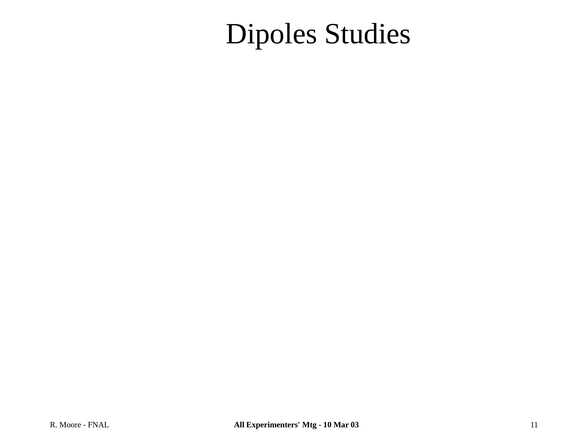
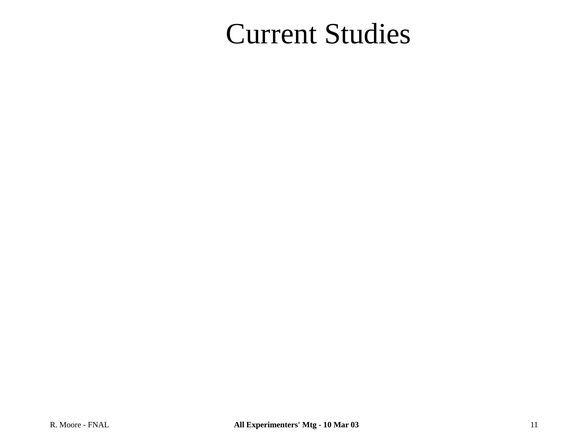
Dipoles: Dipoles -> Current (271, 34)
